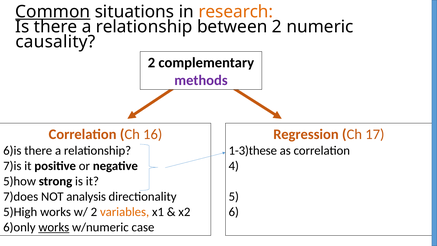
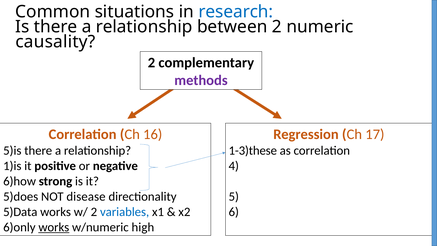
Common underline: present -> none (53, 12)
research colour: orange -> blue (236, 12)
6)is: 6)is -> 5)is (12, 151)
7)is: 7)is -> 1)is (12, 166)
5)how: 5)how -> 6)how (20, 181)
7)does: 7)does -> 5)does (21, 197)
analysis: analysis -> disease (86, 197)
5)High: 5)High -> 5)Data (20, 212)
variables colour: orange -> blue (125, 212)
w/numeric case: case -> high (143, 227)
